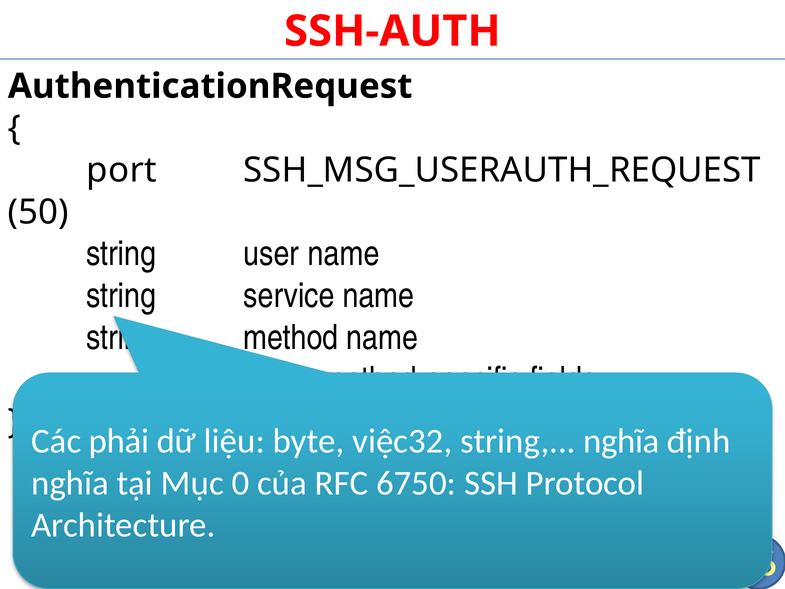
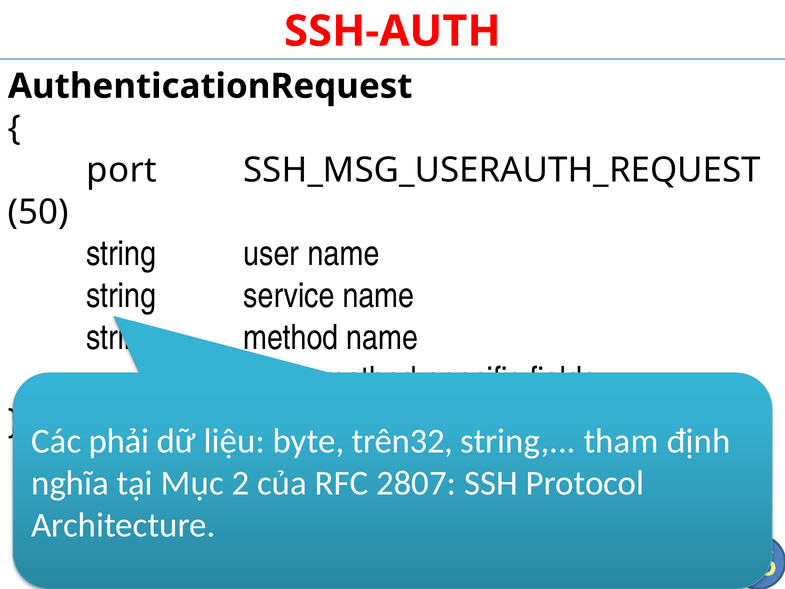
việc32: việc32 -> trên32 (402, 441)
string nghĩa: nghĩa -> tham (621, 441)
0: 0 -> 2 (240, 483)
6750: 6750 -> 2807 (416, 483)
